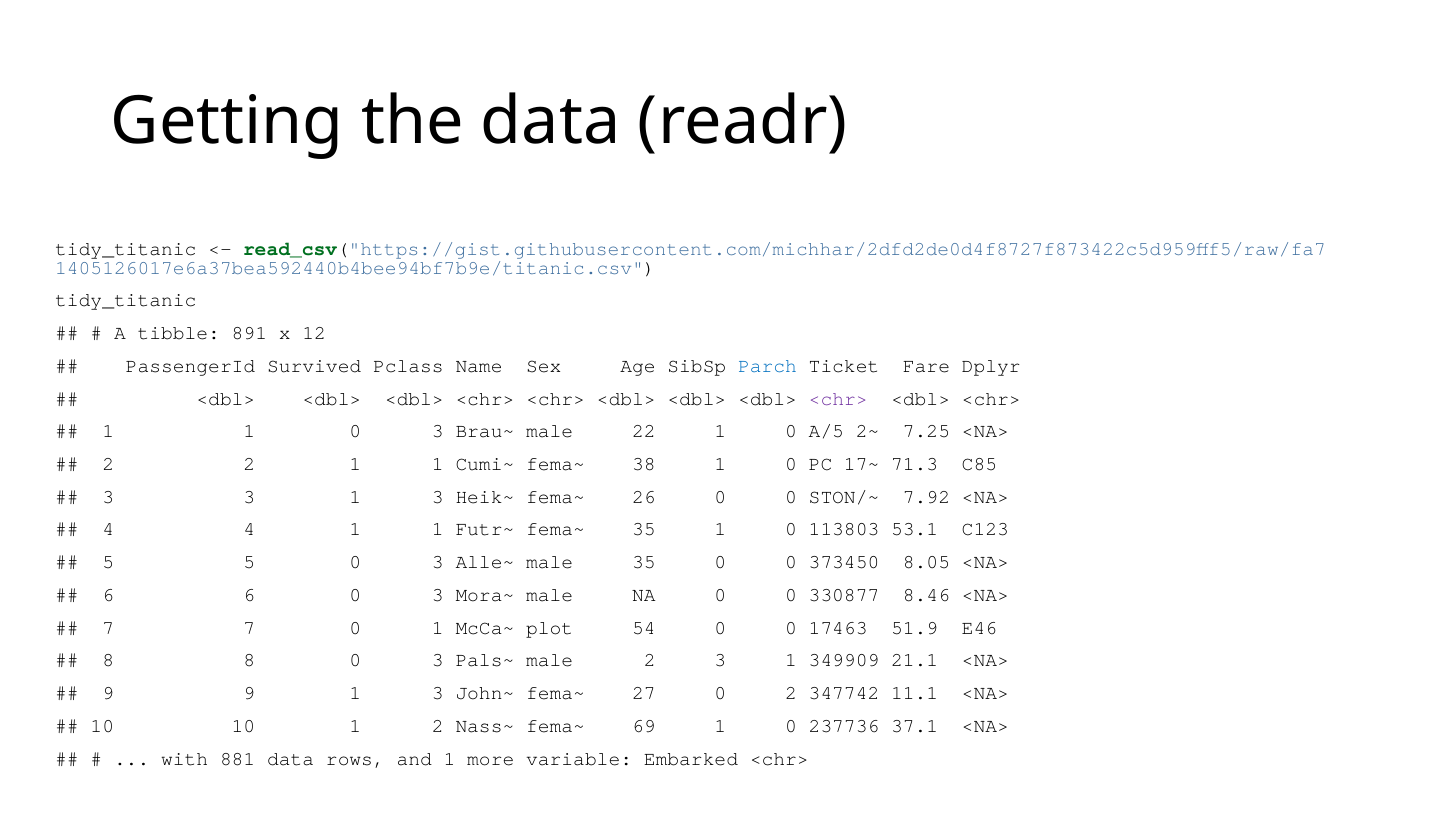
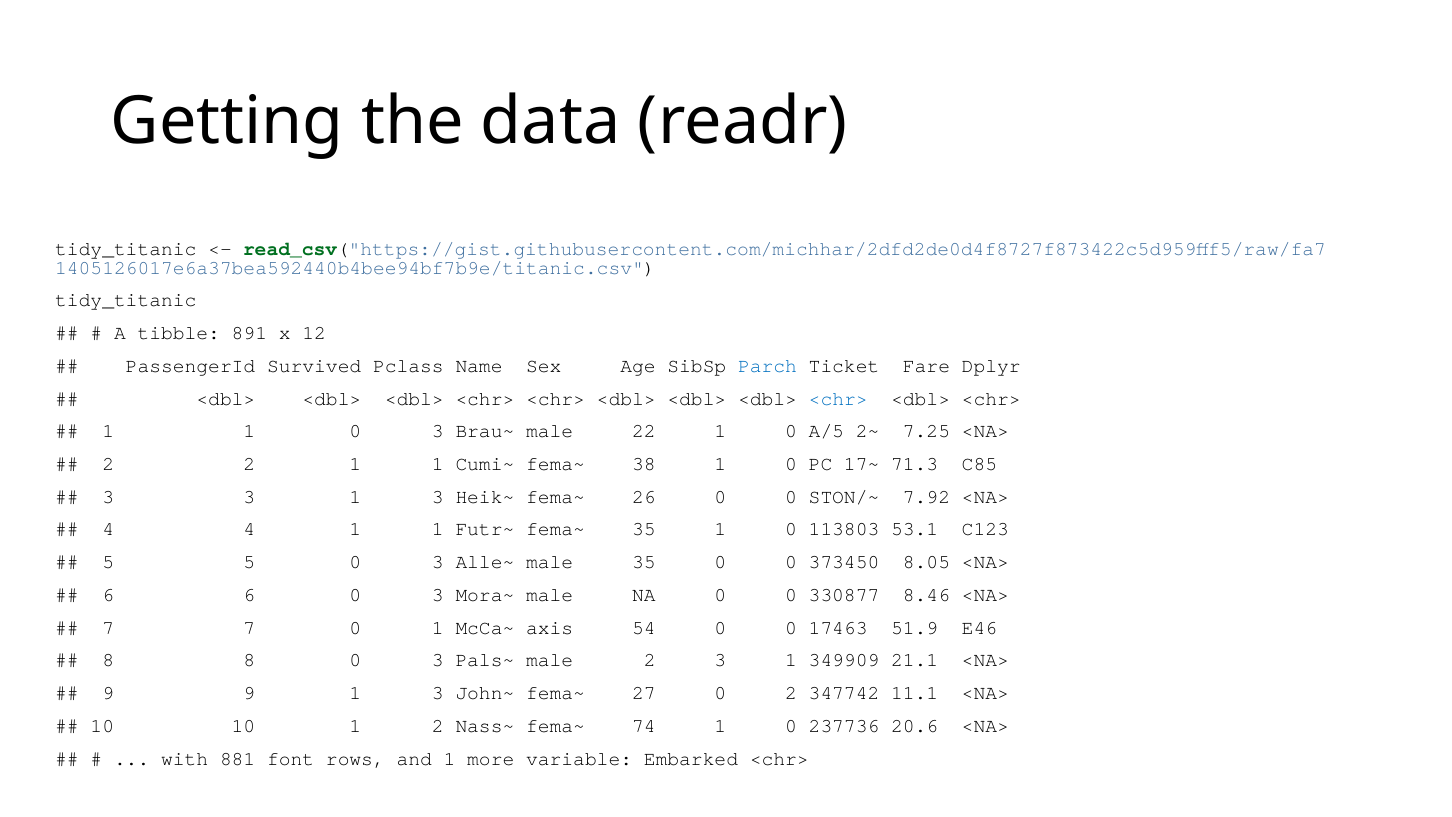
<chr> colour: purple -> blue (838, 398)
plot: plot -> axis (550, 627)
69: 69 -> 74 (644, 726)
37.1: 37.1 -> 20.6 (915, 726)
881 data: data -> font (291, 758)
